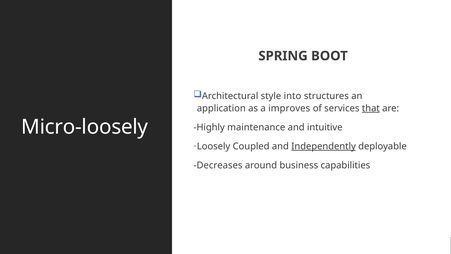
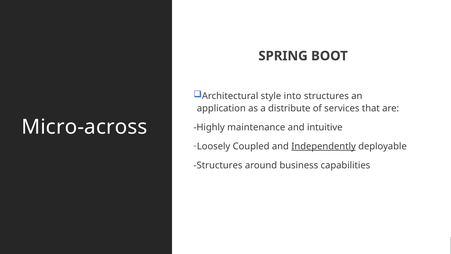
improves: improves -> distribute (289, 108)
that underline: present -> none (371, 108)
Micro-loosely: Micro-loosely -> Micro-across (85, 127)
Decreases: Decreases -> Structures (218, 165)
